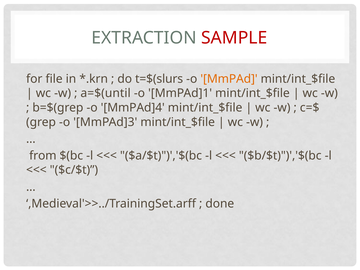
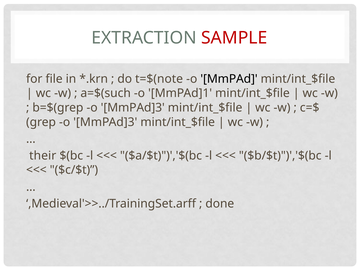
t=$(slurs: t=$(slurs -> t=$(note (159, 79)
MmPAd colour: orange -> black (229, 79)
a=$(until: a=$(until -> a=$(such (106, 93)
b=$(grep o MmPAd]4: MmPAd]4 -> MmPAd]3 (133, 108)
from: from -> their (43, 156)
